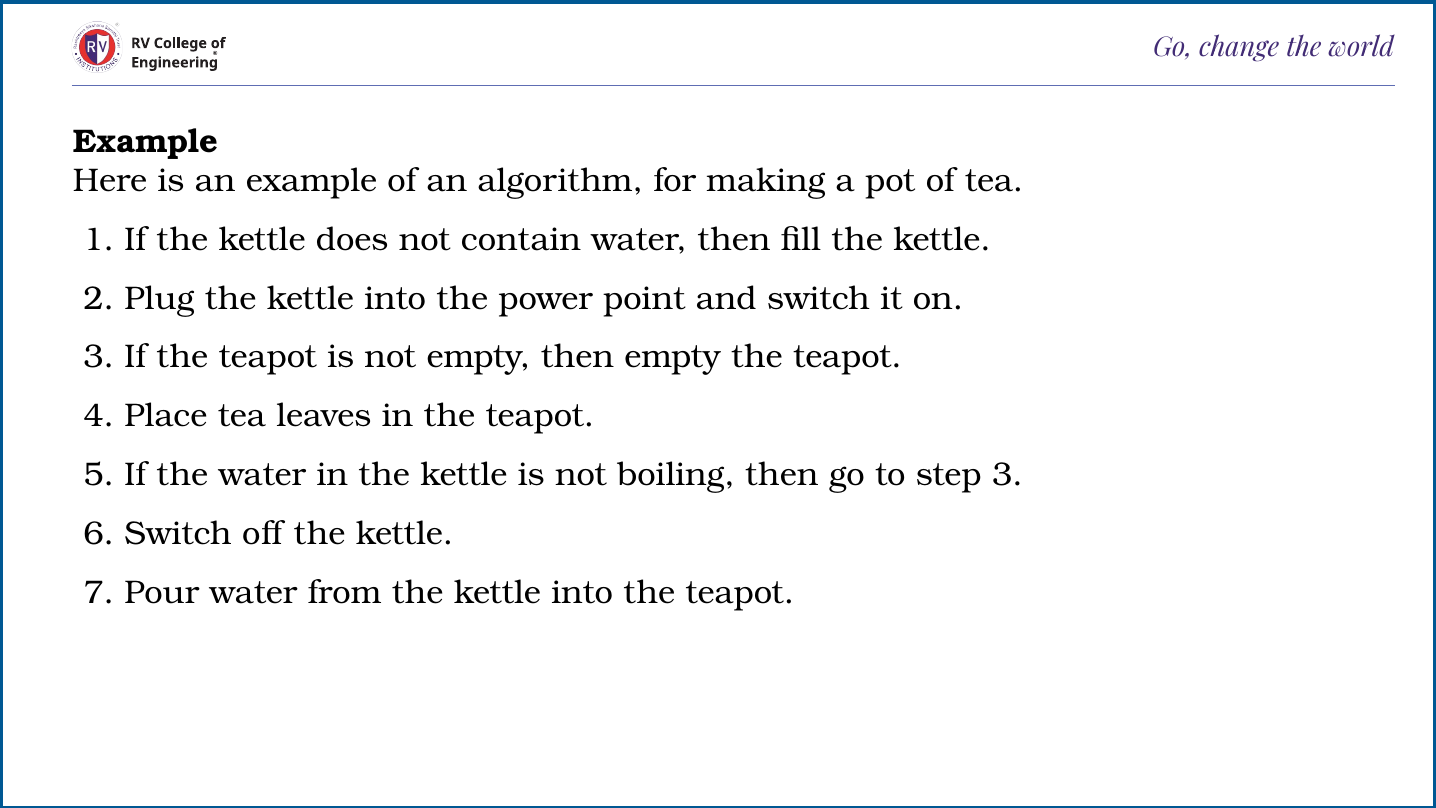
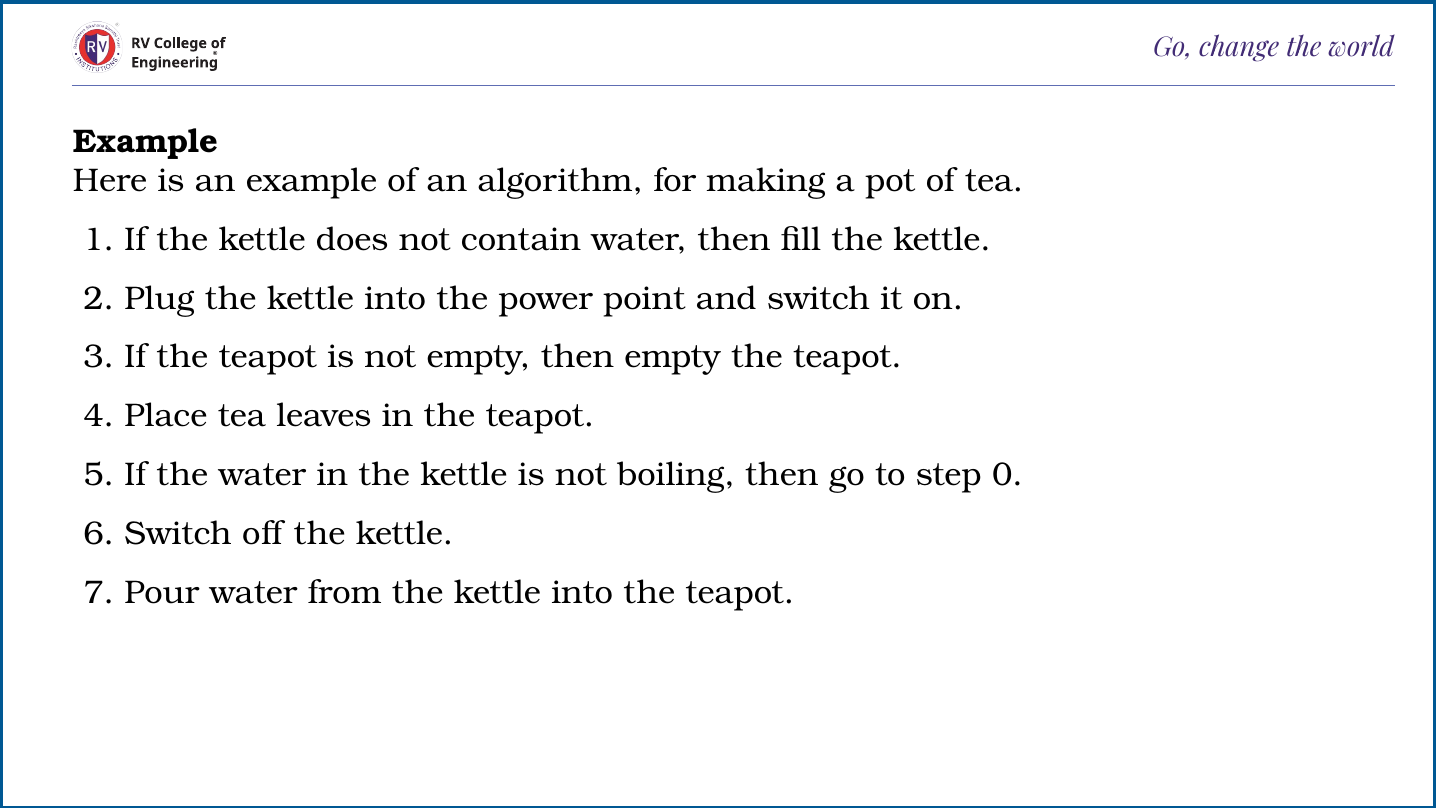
step 3: 3 -> 0 (1007, 475)
